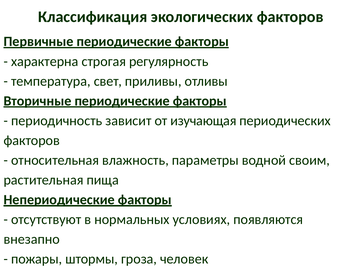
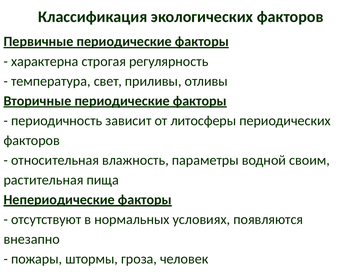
изучающая: изучающая -> литосферы (203, 120)
